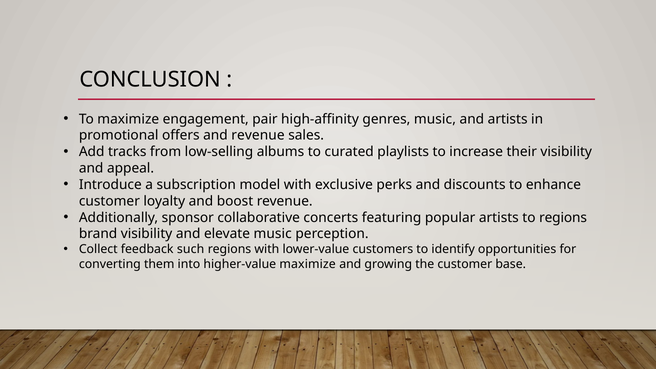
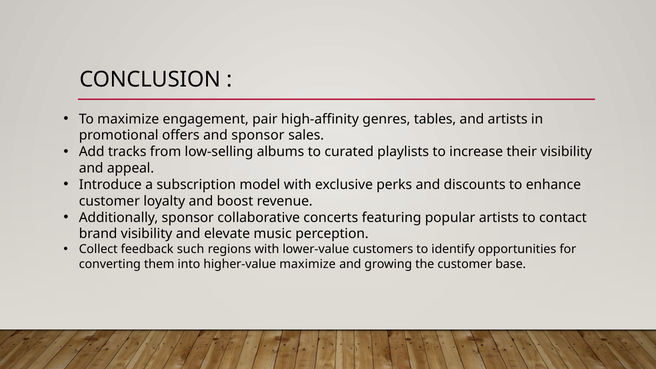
genres music: music -> tables (435, 119)
and revenue: revenue -> sponsor (258, 135)
to regions: regions -> contact (563, 218)
